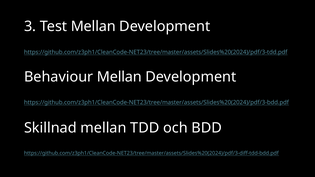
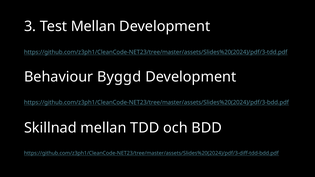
Behaviour Mellan: Mellan -> Byggd (119, 77)
